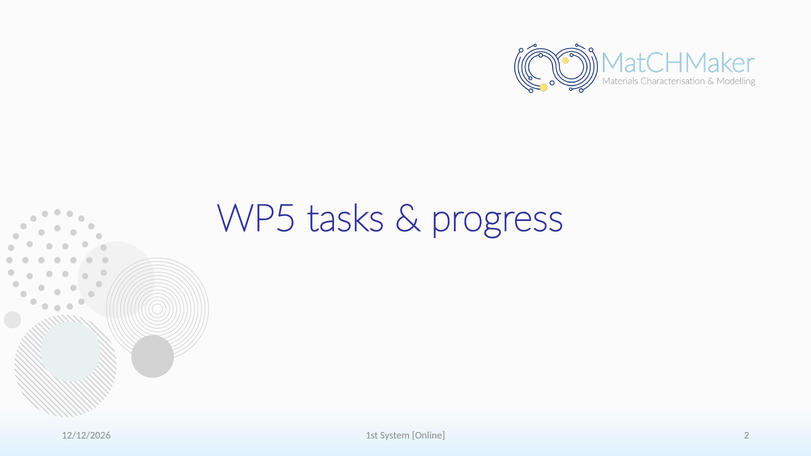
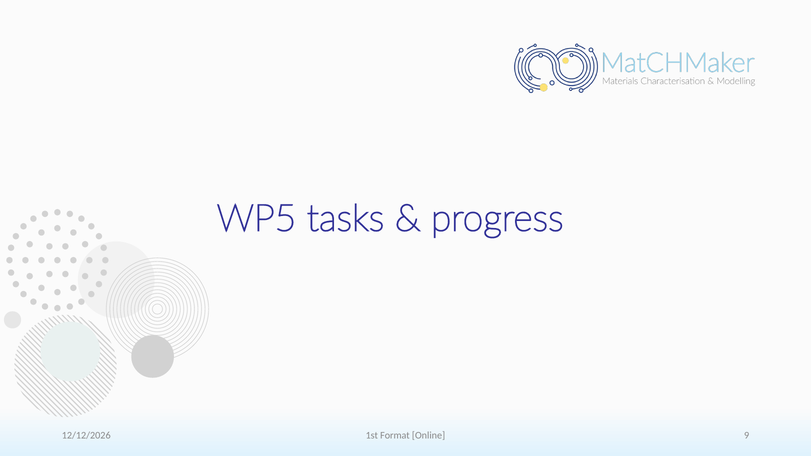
System: System -> Format (395, 436)
2: 2 -> 9 (747, 436)
